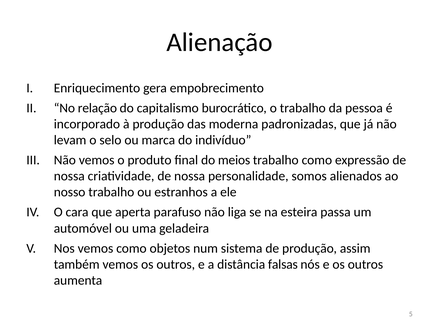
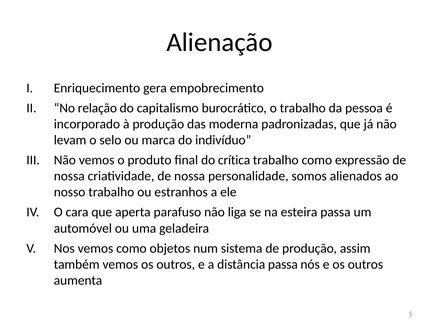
meios: meios -> crítica (234, 160)
distância falsas: falsas -> passa (283, 265)
